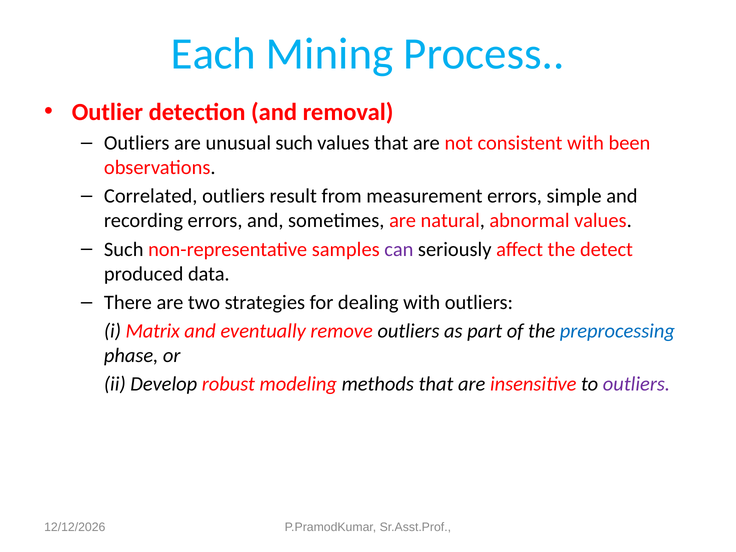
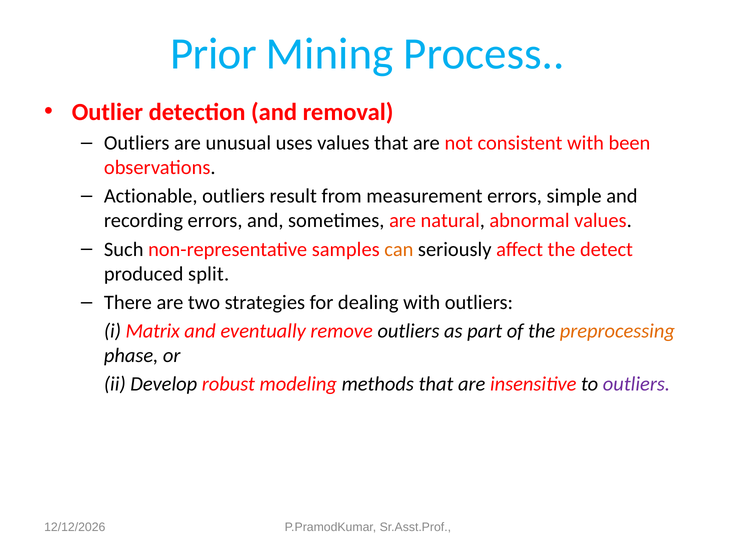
Each: Each -> Prior (214, 54)
unusual such: such -> uses (294, 143)
Correlated: Correlated -> Actionable (151, 196)
can colour: purple -> orange (399, 249)
data: data -> split (209, 274)
preprocessing colour: blue -> orange (617, 331)
